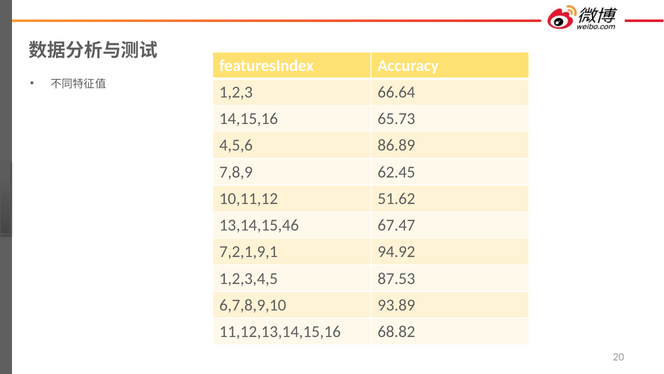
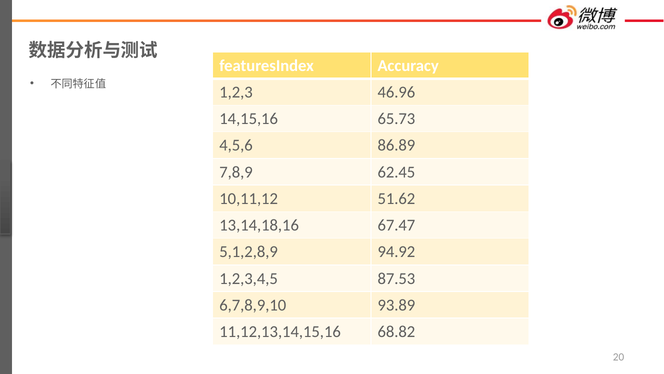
66.64: 66.64 -> 46.96 (396, 92)
13,14,15,46: 13,14,15,46 -> 13,14,18,16 (259, 225)
7,2,1,9,1: 7,2,1,9,1 -> 5,1,2,8,9 (249, 252)
